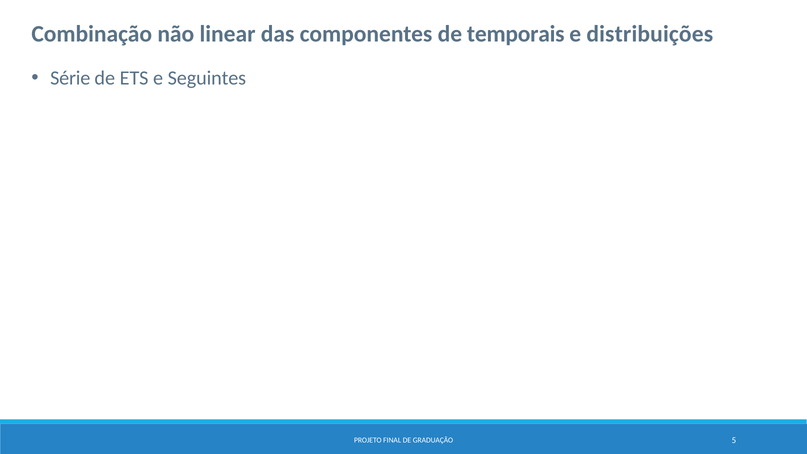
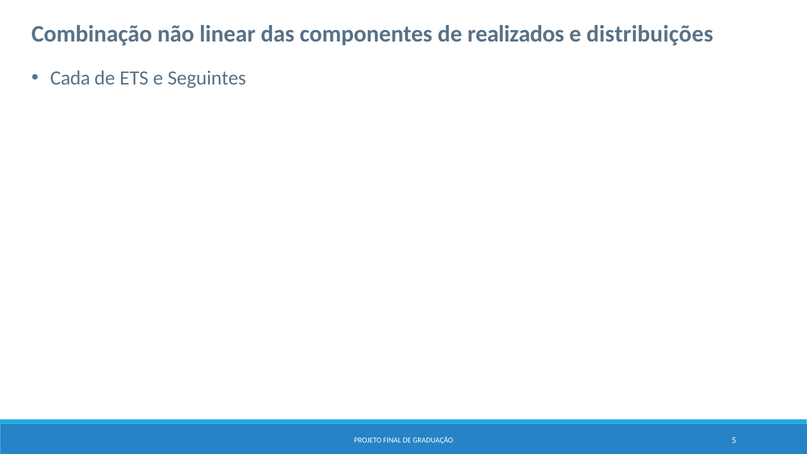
temporais: temporais -> realizados (516, 34)
Série: Série -> Cada (70, 78)
